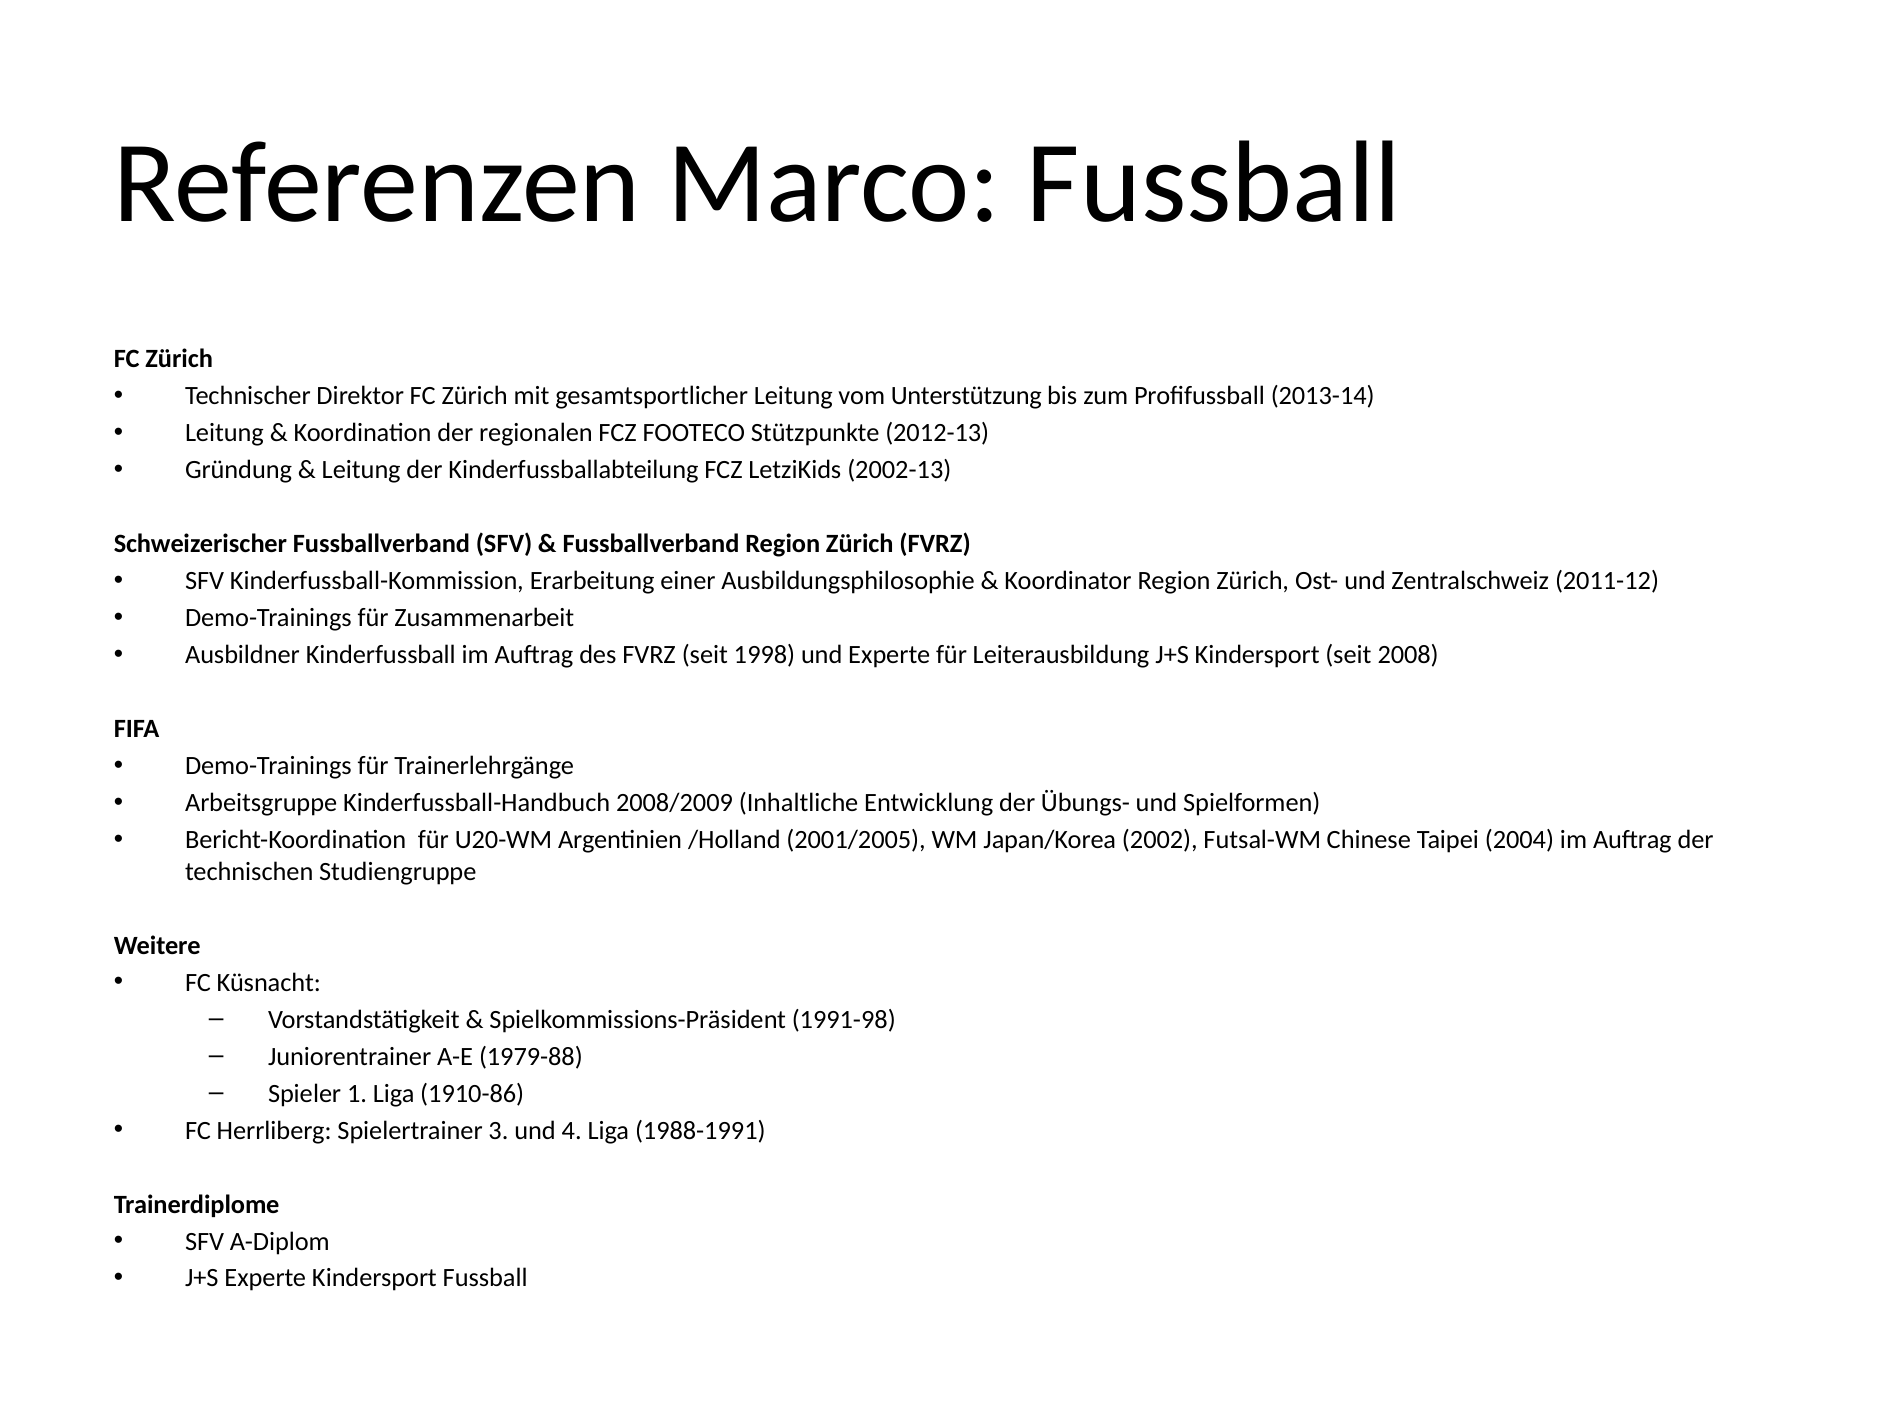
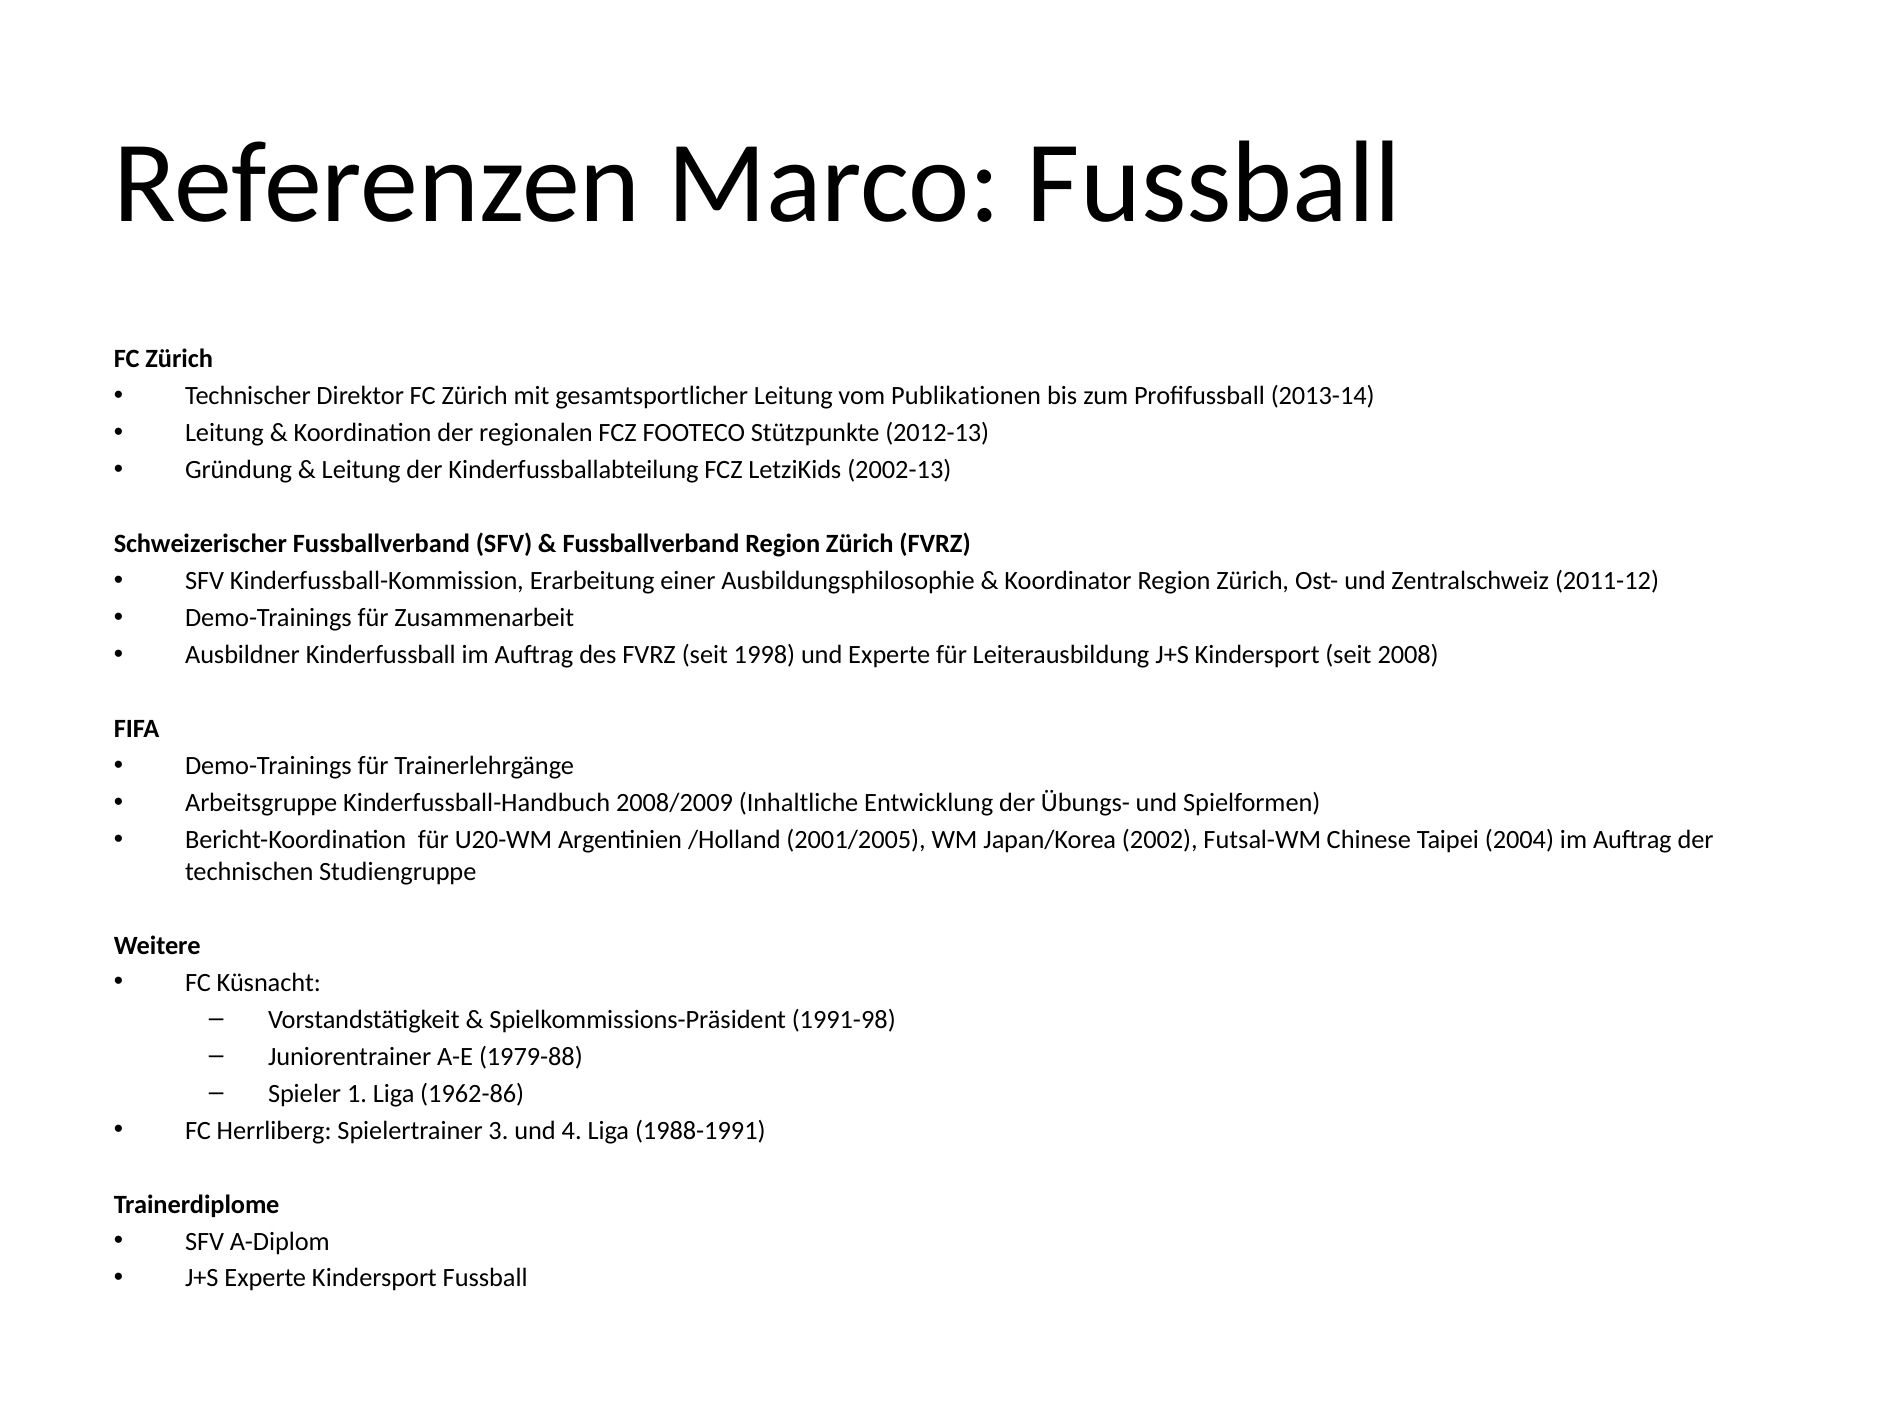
Unterstützung: Unterstützung -> Publikationen (966, 396)
1910-86: 1910-86 -> 1962-86 (472, 1094)
